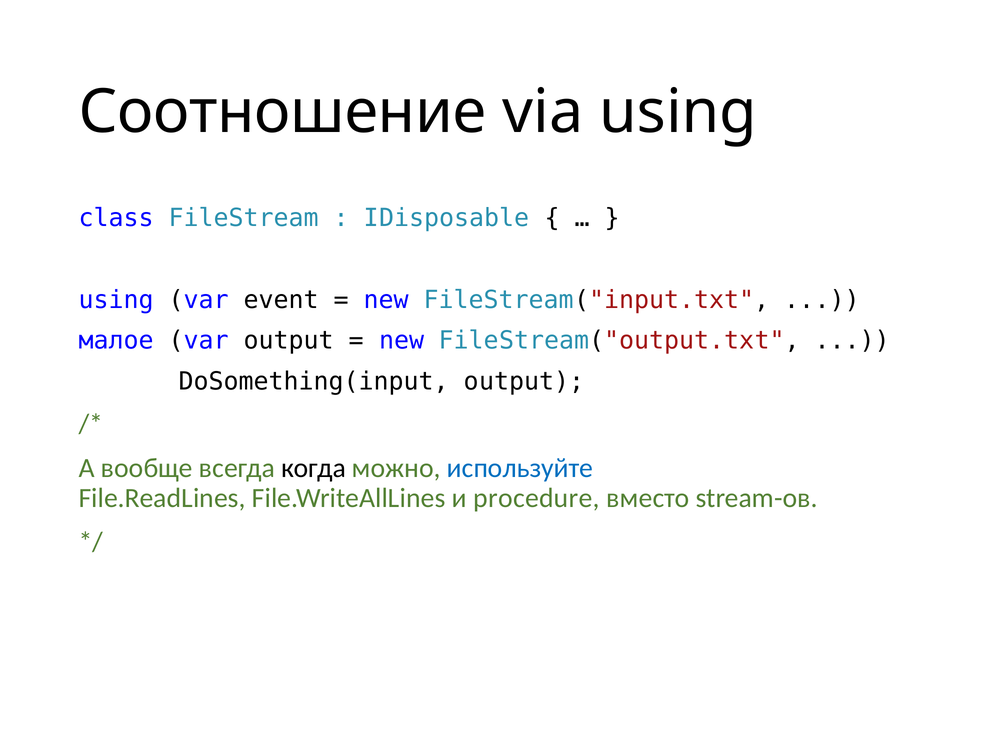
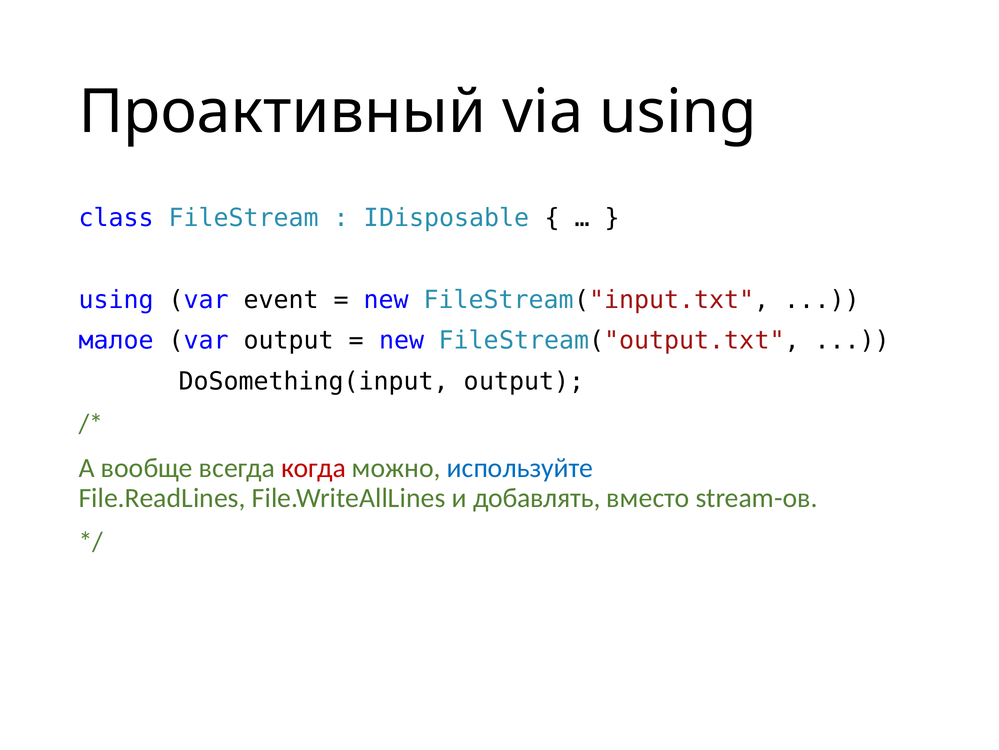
Соотношение: Соотношение -> Проактивный (282, 112)
когда colour: black -> red (314, 467)
procedure: procedure -> добавлять (537, 497)
